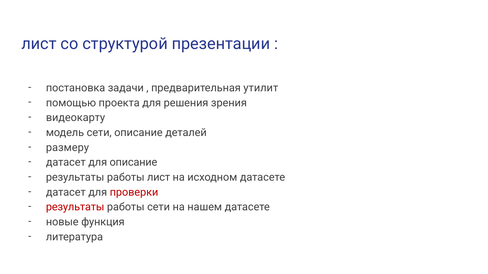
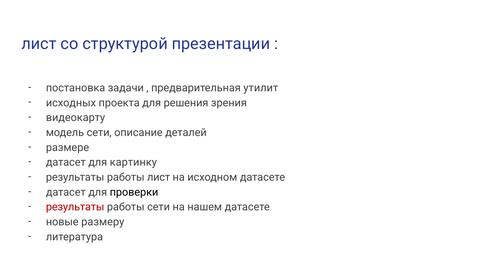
помощью: помощью -> исходных (71, 103)
размеру: размеру -> размере (68, 148)
для описание: описание -> картинку (133, 163)
проверки colour: red -> black (134, 193)
функция: функция -> размеру (103, 222)
